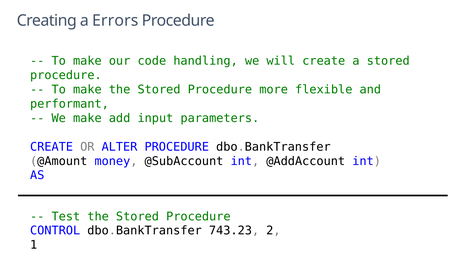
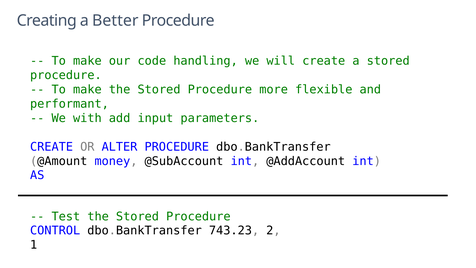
Errors: Errors -> Better (115, 20)
We make: make -> with (87, 118)
